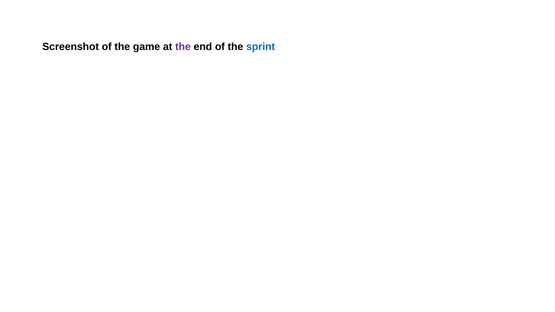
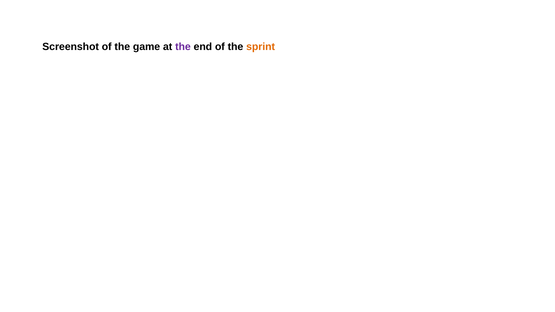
sprint colour: blue -> orange (261, 47)
